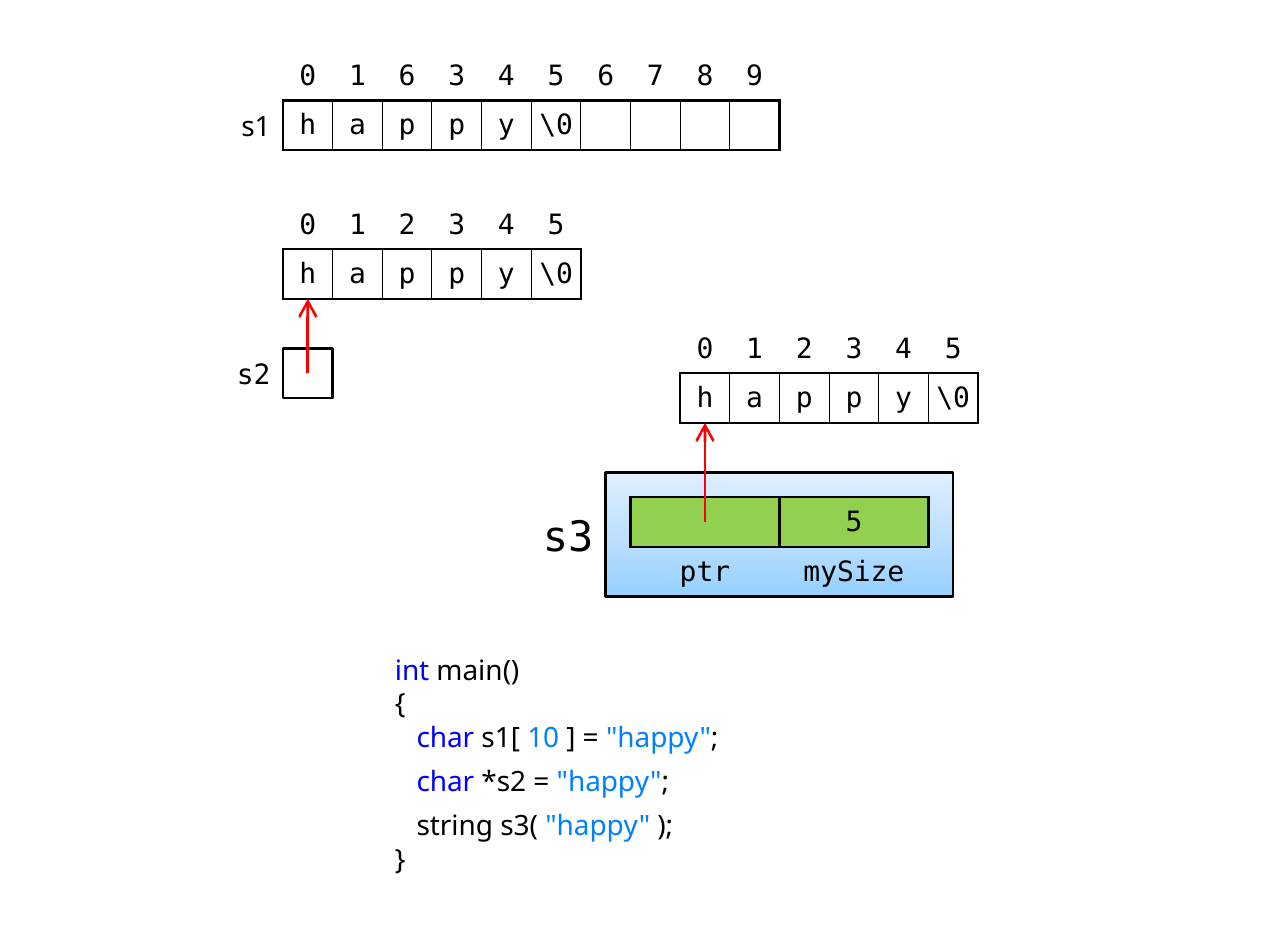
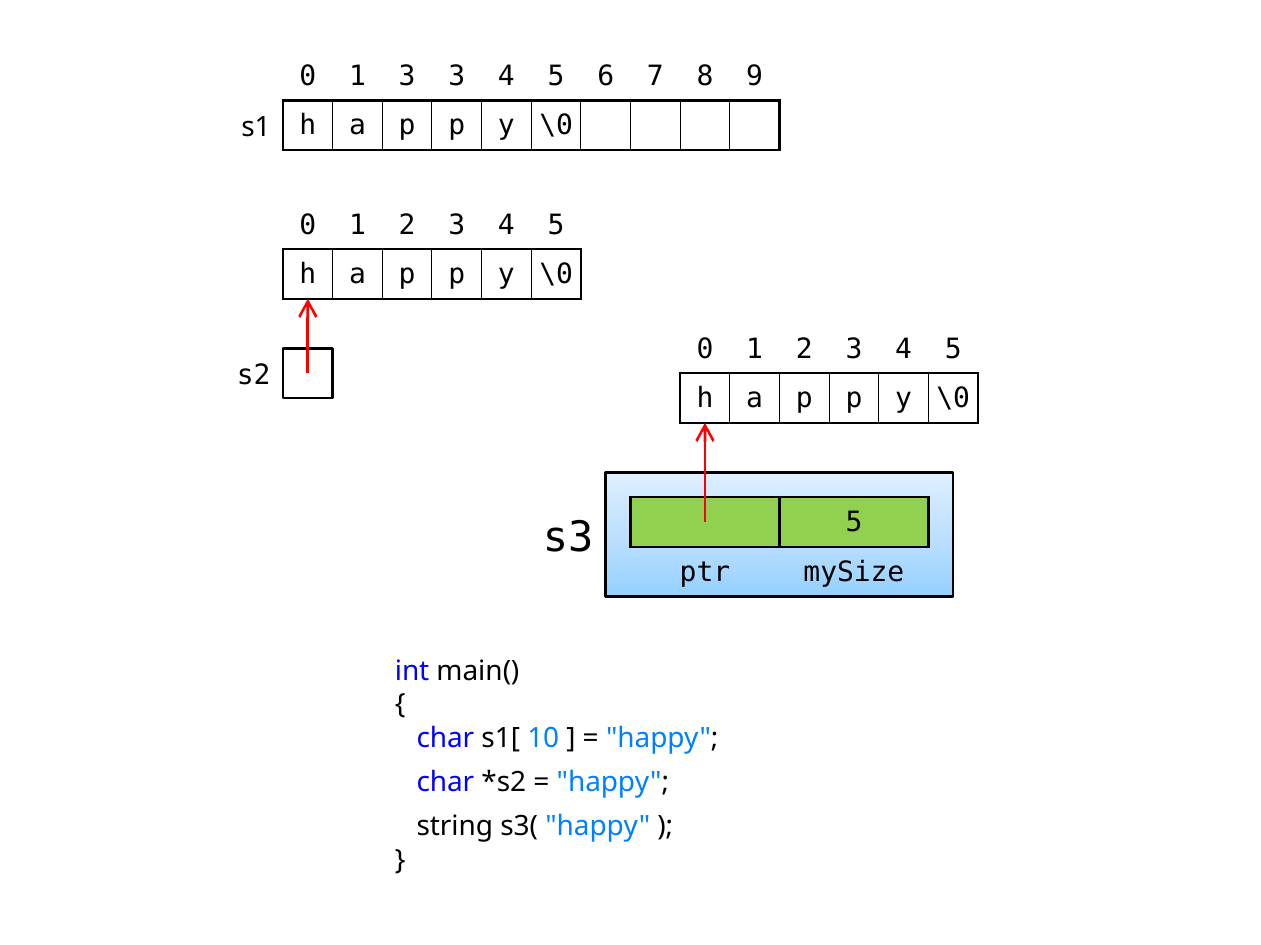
1 6: 6 -> 3 (407, 76)
